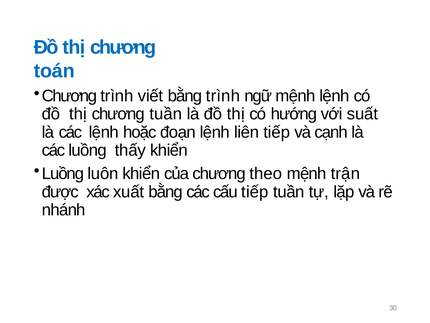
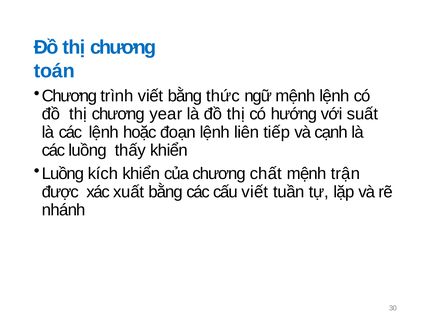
bằng trình: trình -> thức (223, 96)
chương tuần: tuần -> year (166, 114)
luôn: luôn -> kích (103, 174)
theo: theo -> chất (266, 174)
cấu tiếp: tiếp -> viết (255, 192)
